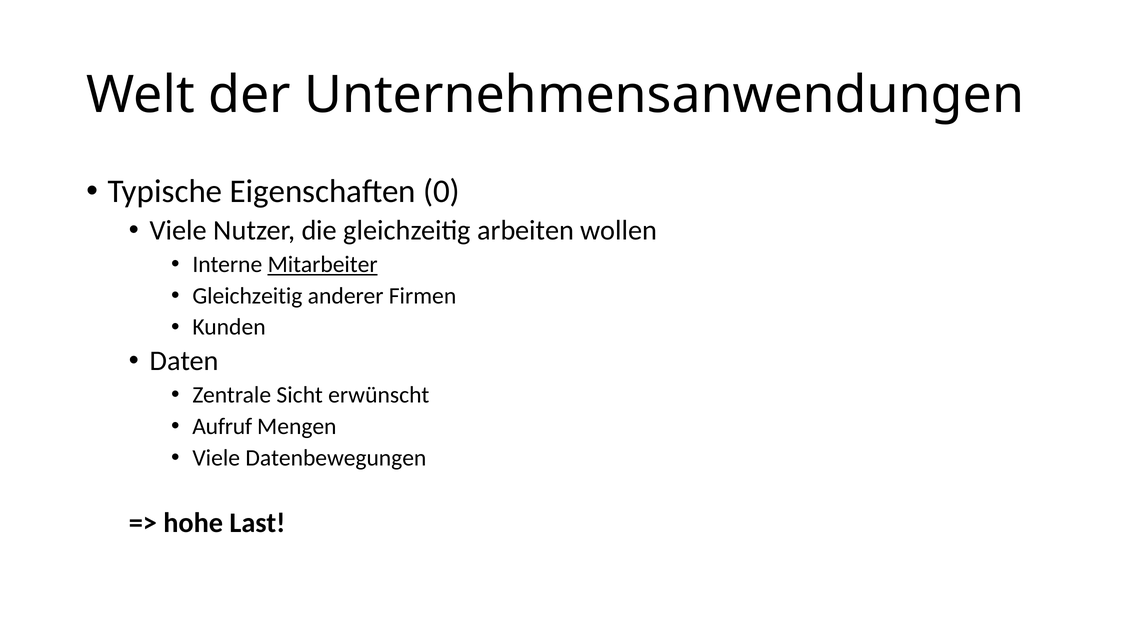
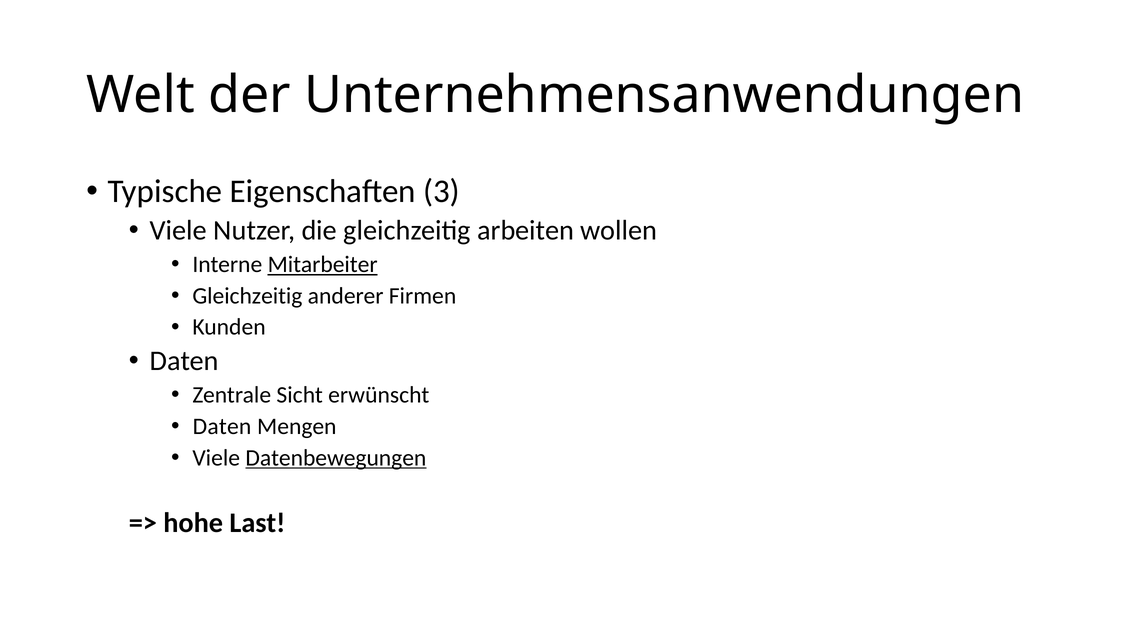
0: 0 -> 3 (442, 191)
Aufruf: Aufruf -> Daten (222, 426)
Datenbewegungen underline: none -> present (336, 458)
